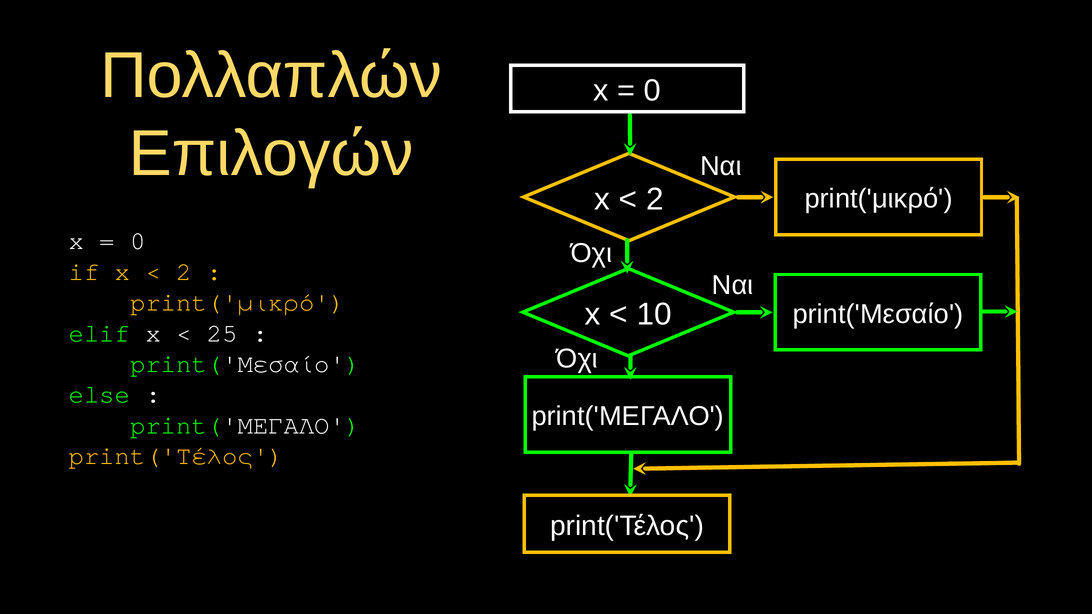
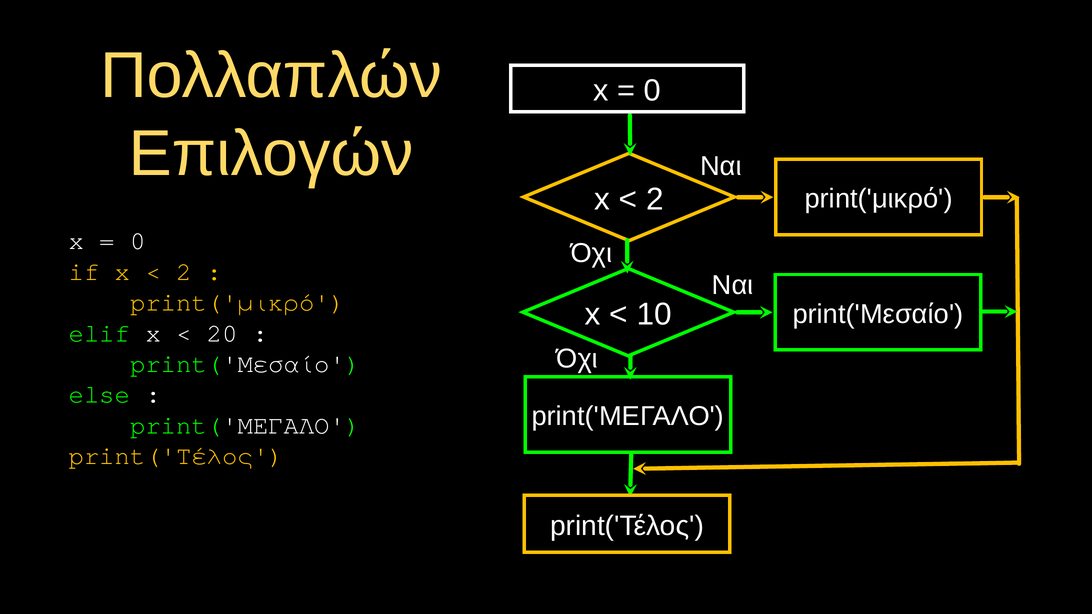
25: 25 -> 20 (222, 333)
